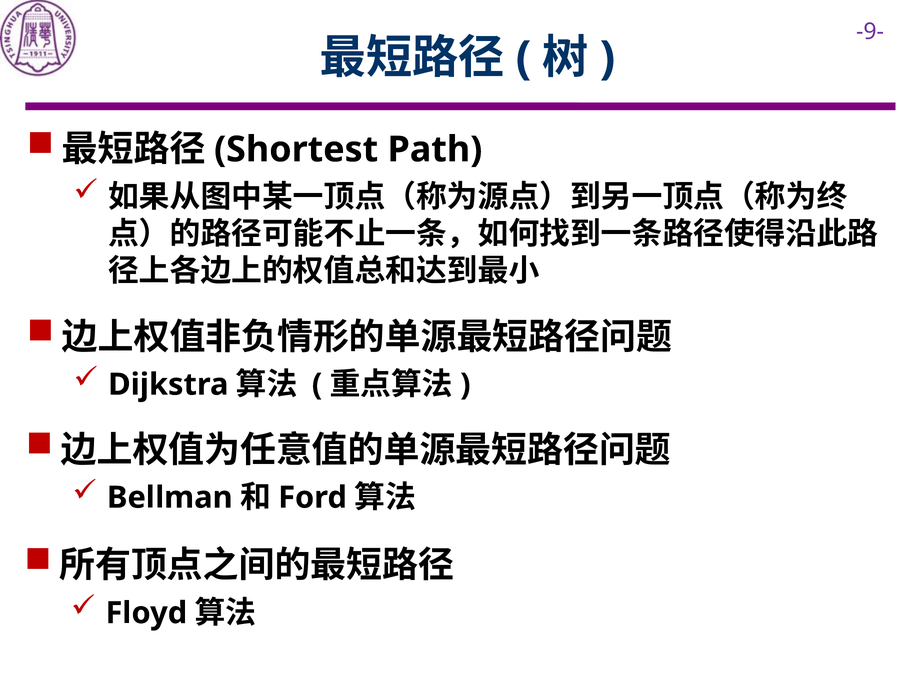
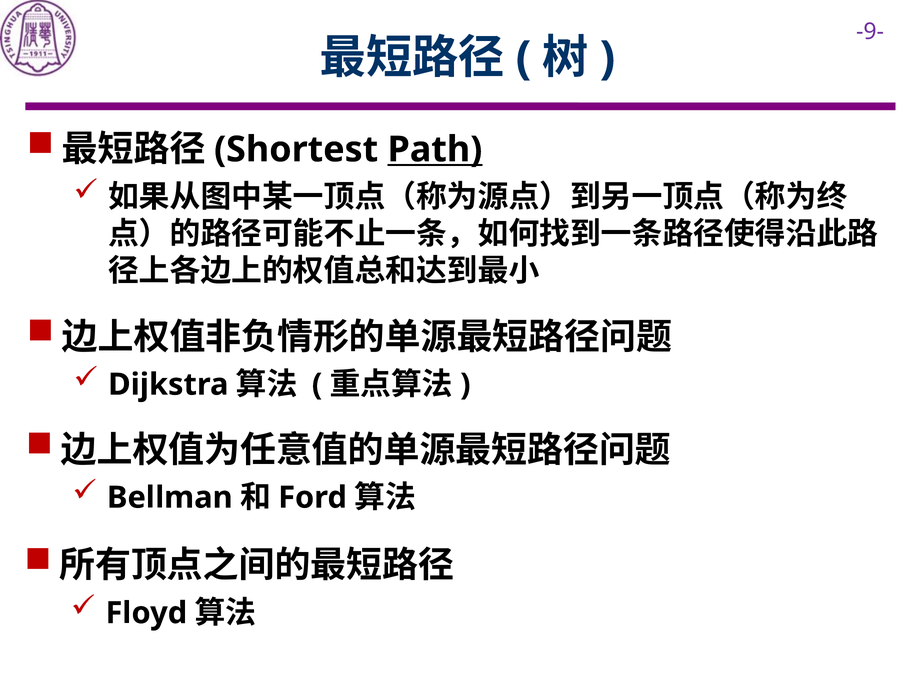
Path underline: none -> present (435, 150)
